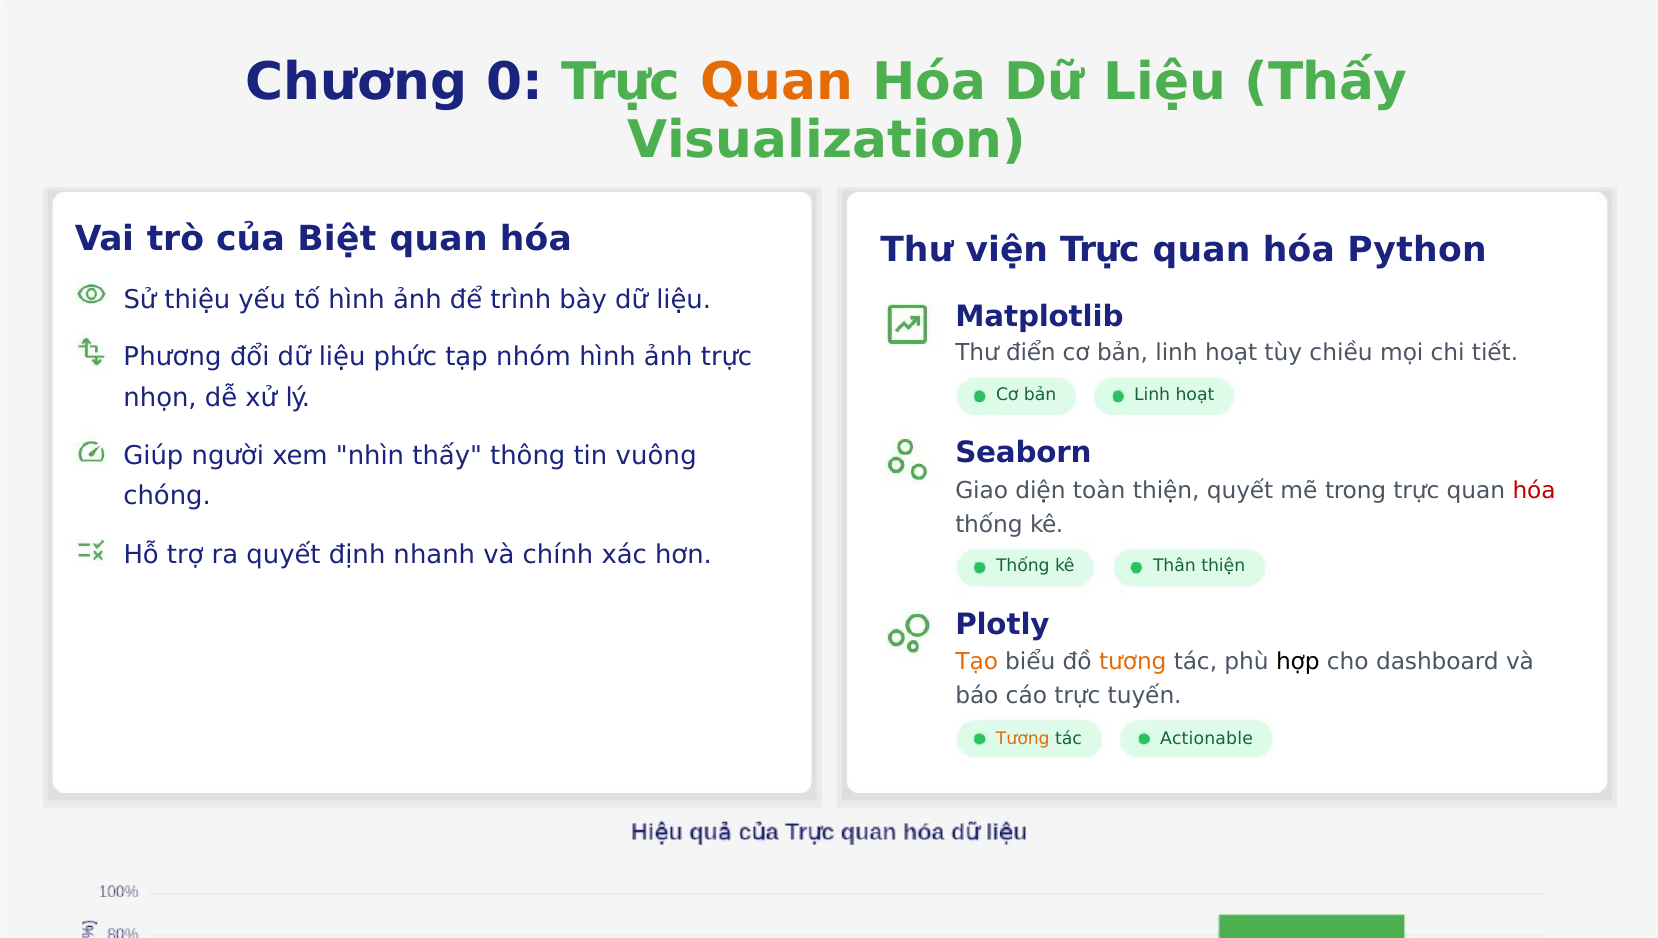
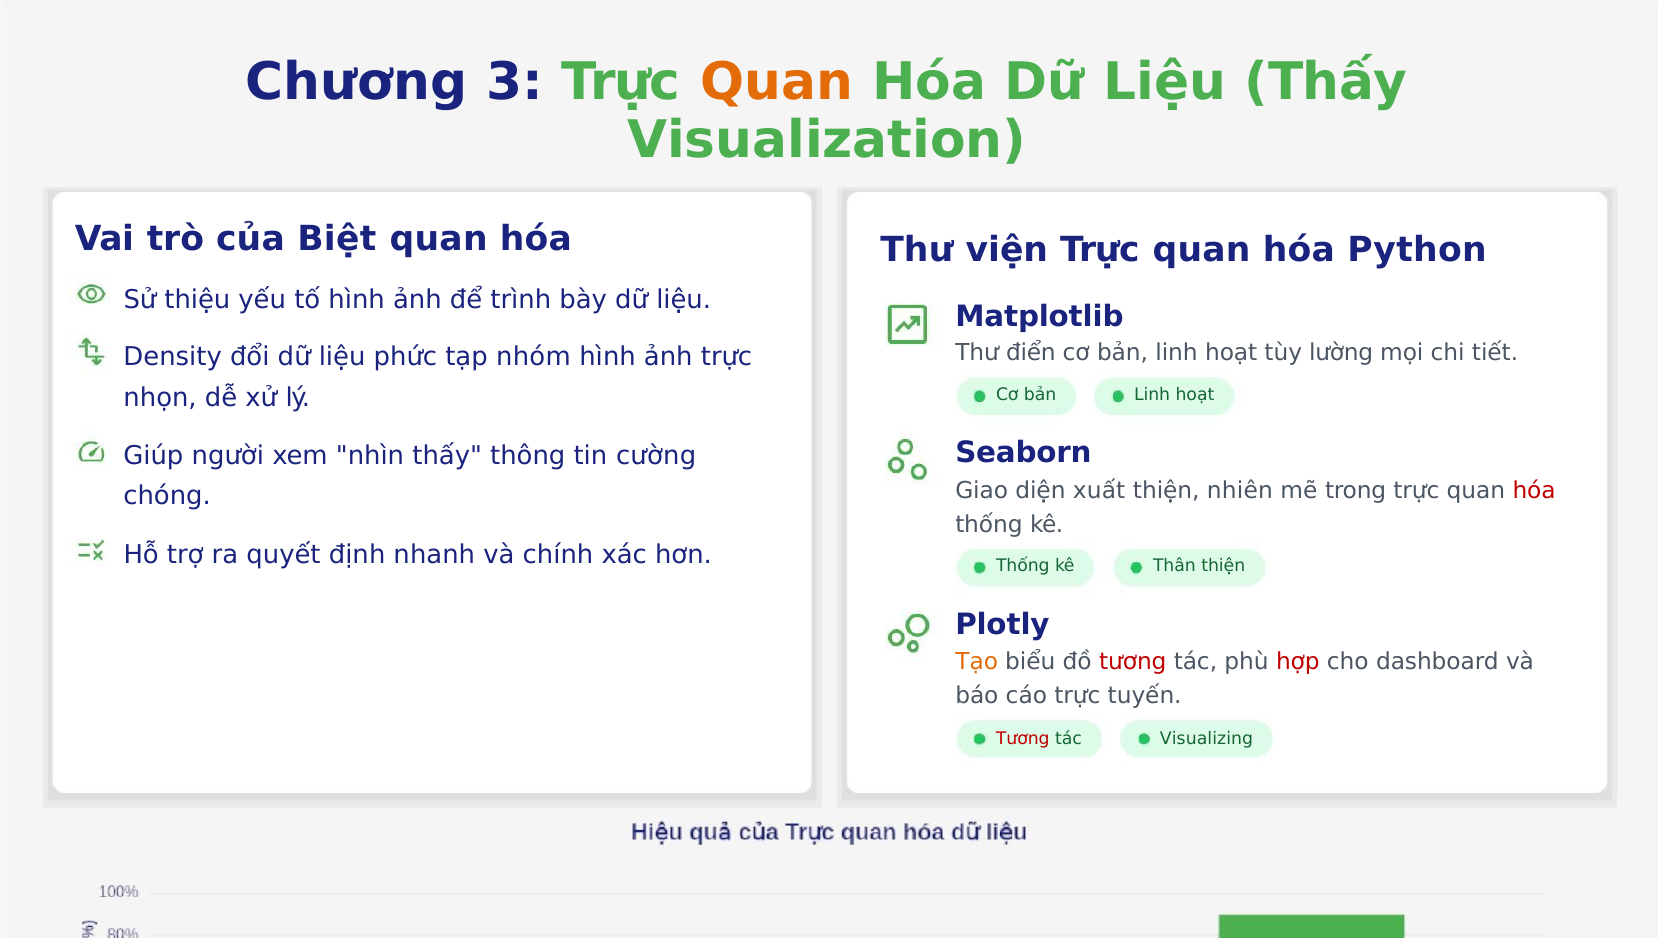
0: 0 -> 3 (515, 82)
chiều: chiều -> lường (1341, 353)
Phương: Phương -> Density (173, 356)
vuông: vuông -> cường (656, 456)
toàn: toàn -> xuất (1099, 491)
thiện quyết: quyết -> nhiên (1240, 491)
tương colour: orange -> red (1133, 661)
hợp colour: black -> red (1298, 661)
Tương colour: orange -> red (1023, 738)
Actionable: Actionable -> Visualizing (1207, 738)
